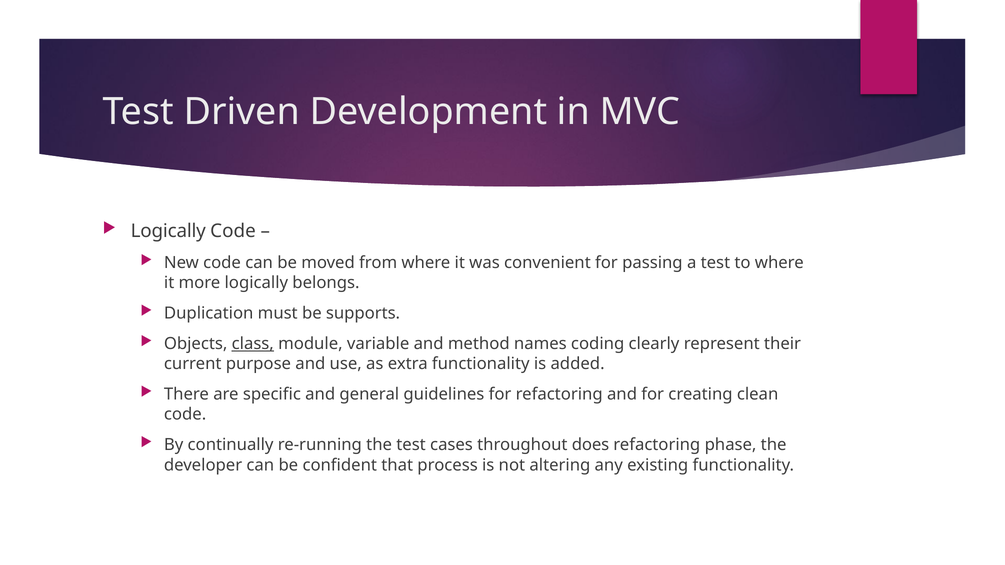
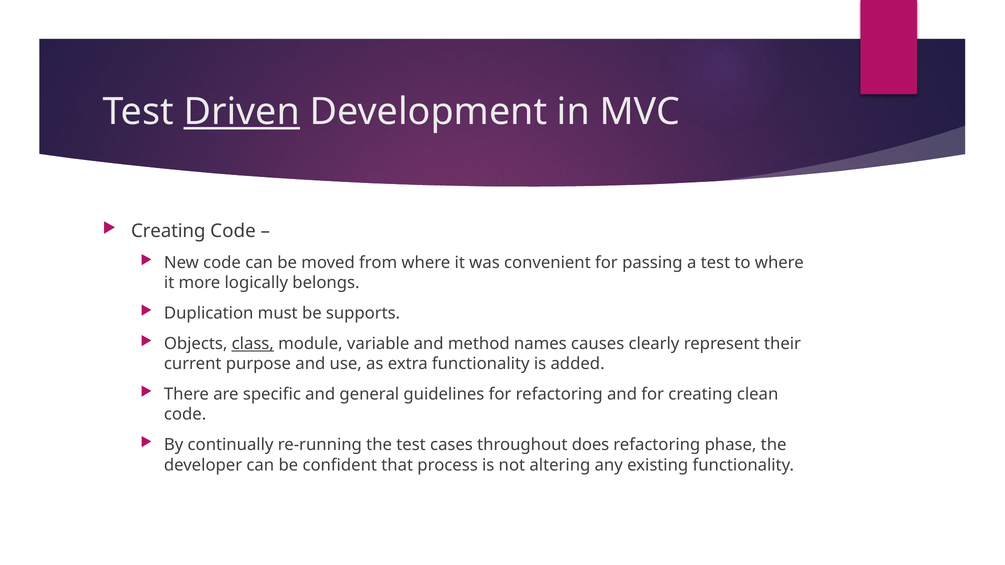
Driven underline: none -> present (242, 112)
Logically: Logically -> Creating (168, 231)
coding: coding -> causes (598, 344)
